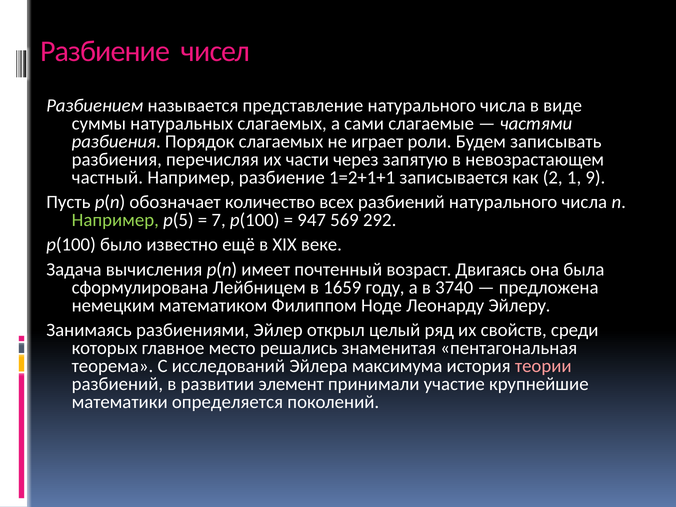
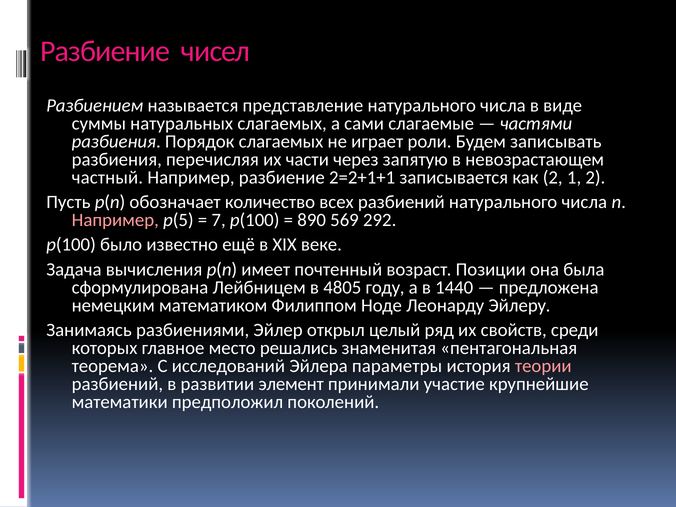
1=2+1+1: 1=2+1+1 -> 2=2+1+1 (362, 177)
1 9: 9 -> 2 (595, 177)
Например colour: light green -> pink (115, 220)
947: 947 -> 890 (312, 220)
Двигаясь: Двигаясь -> Позиции (491, 269)
1659: 1659 -> 4805 (342, 287)
3740: 3740 -> 1440 (454, 287)
максимума: максимума -> параметры (397, 366)
определяется: определяется -> предположил (228, 402)
